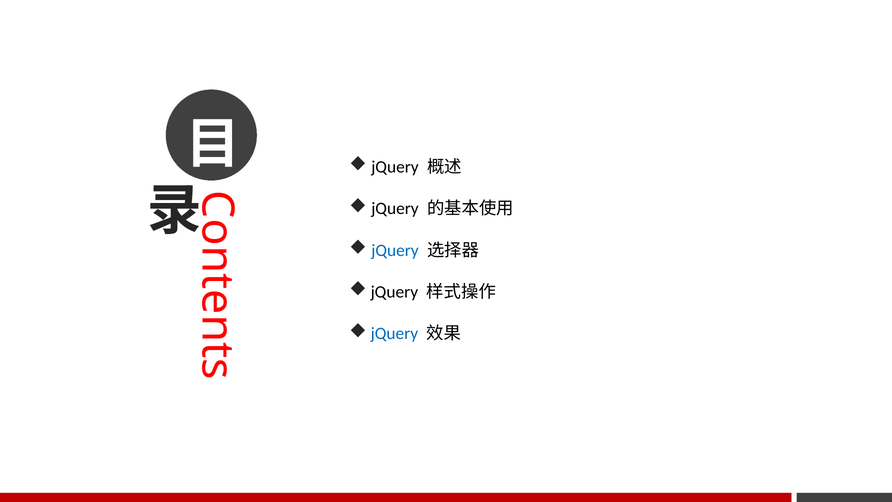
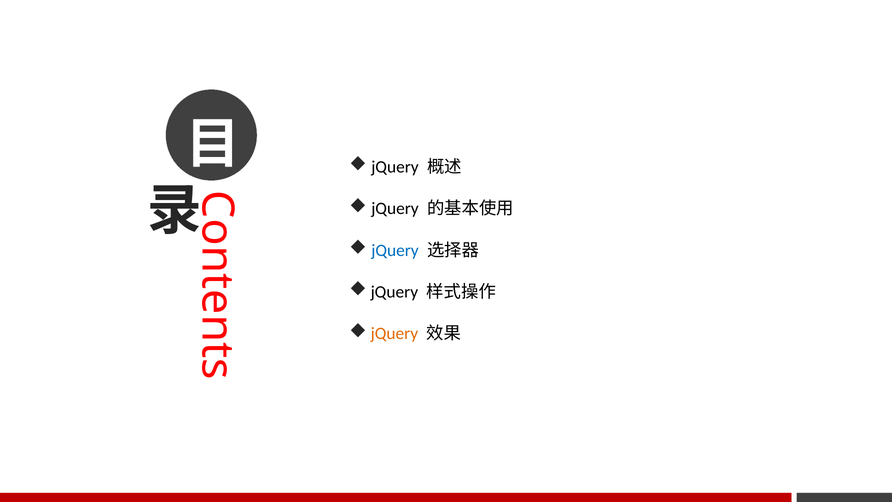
jQuery colour: blue -> orange (394, 333)
